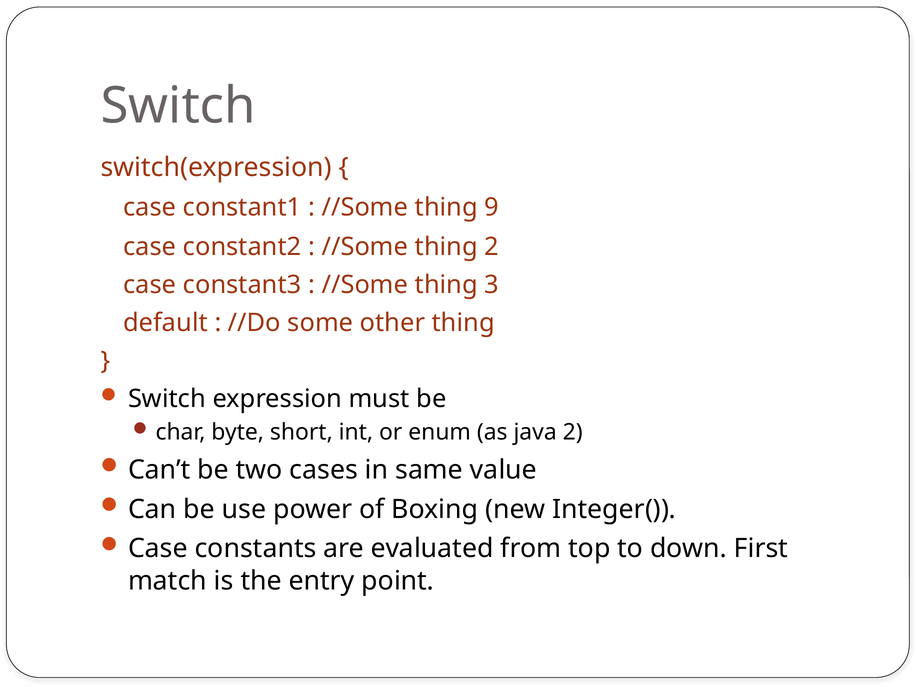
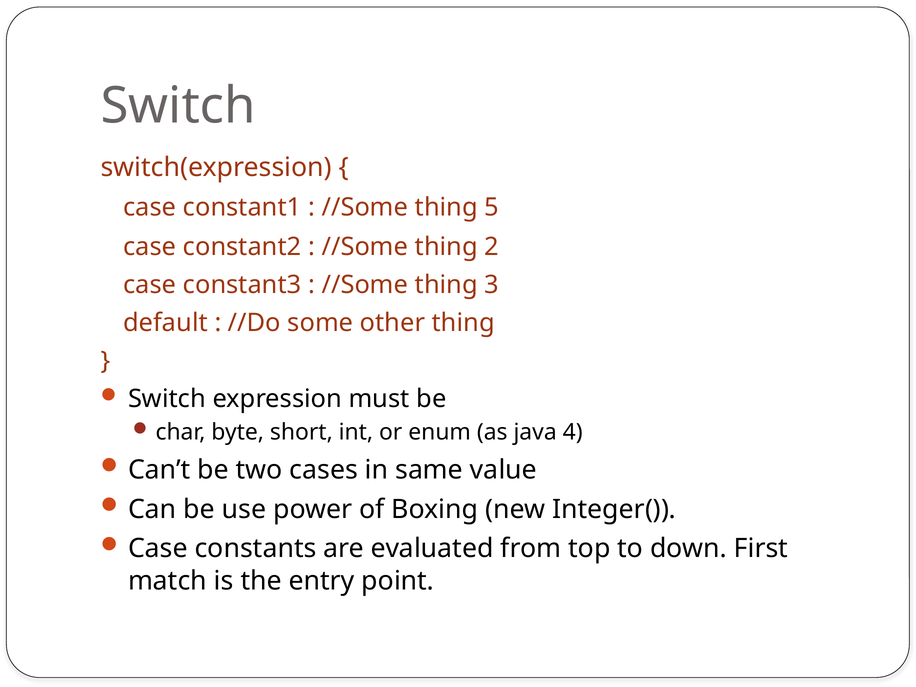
9: 9 -> 5 (492, 207)
java 2: 2 -> 4 (573, 432)
